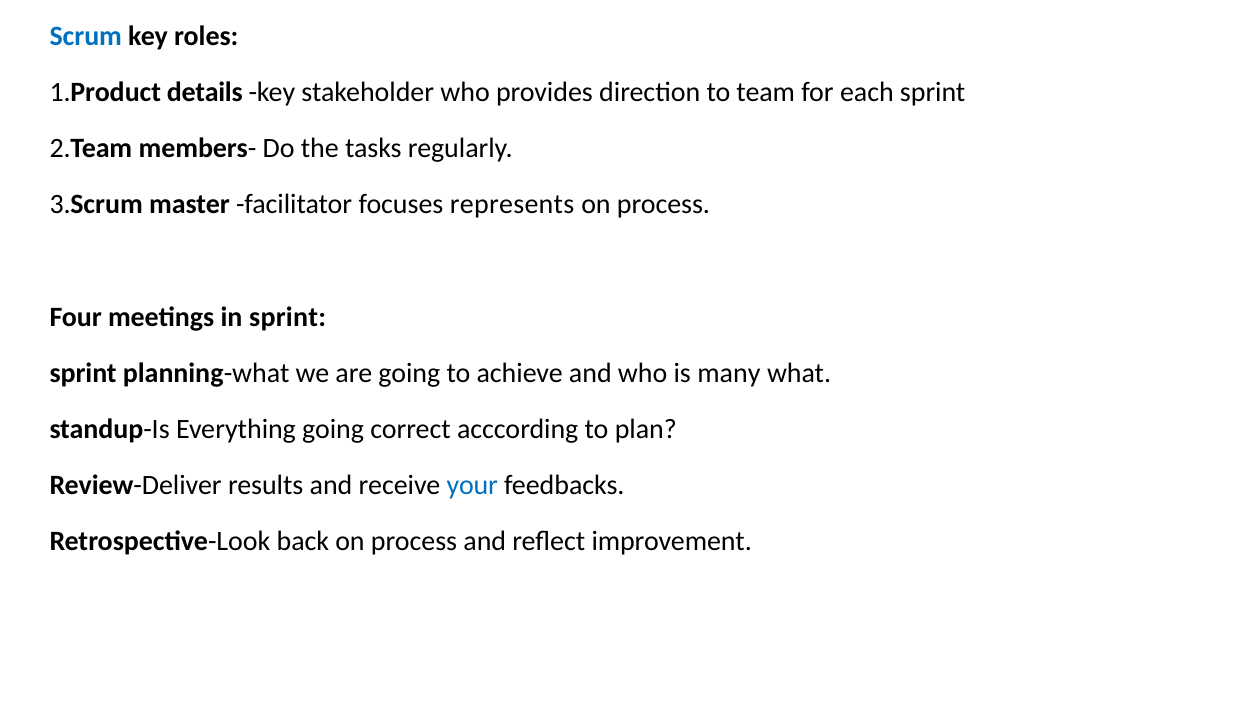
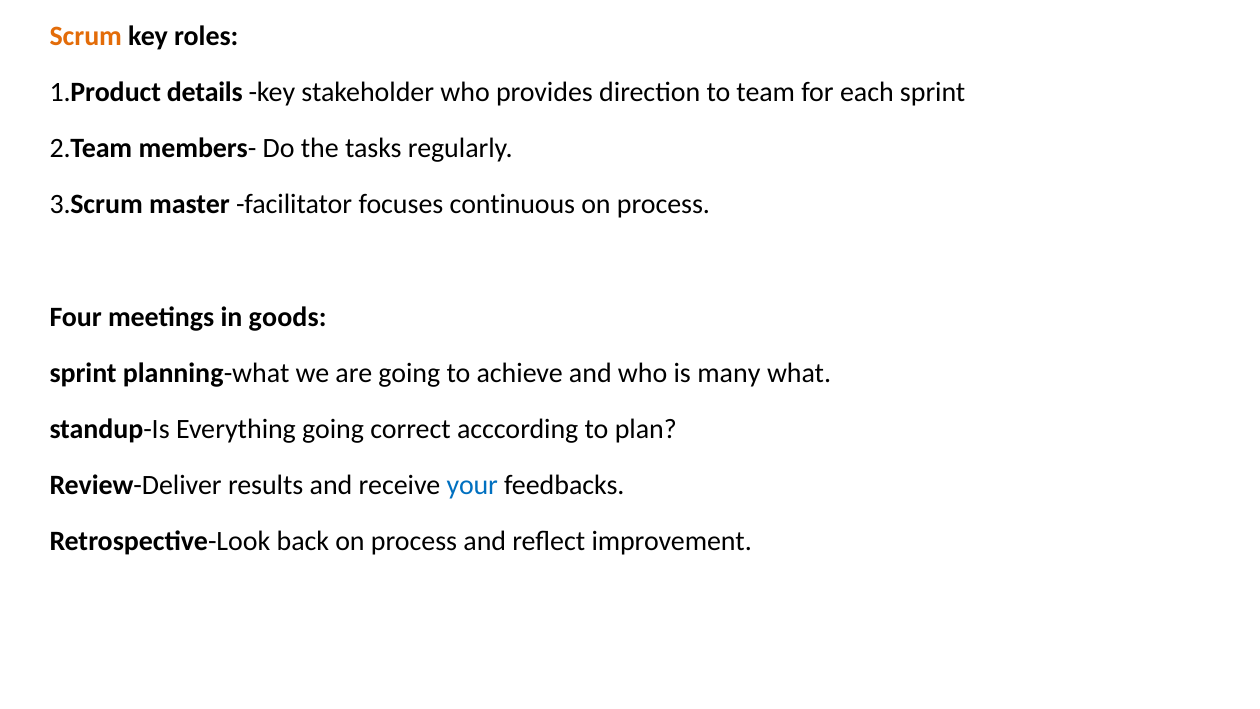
Scrum colour: blue -> orange (86, 36)
represents: represents -> continuous (512, 205)
in sprint: sprint -> goods (288, 317)
